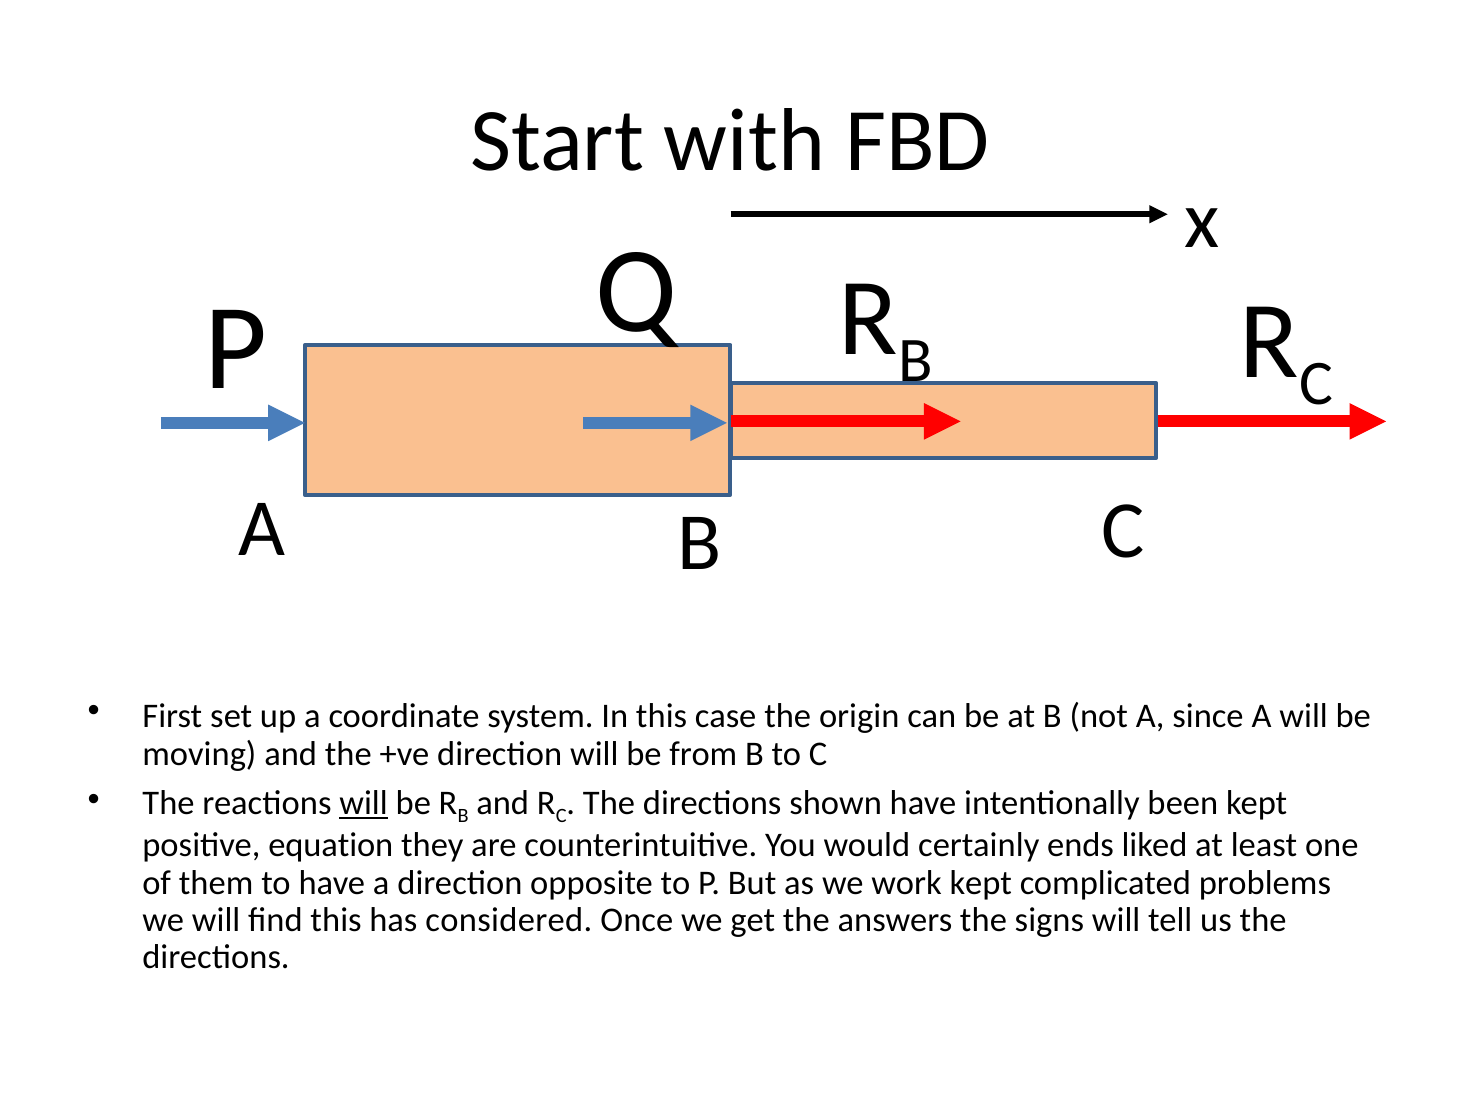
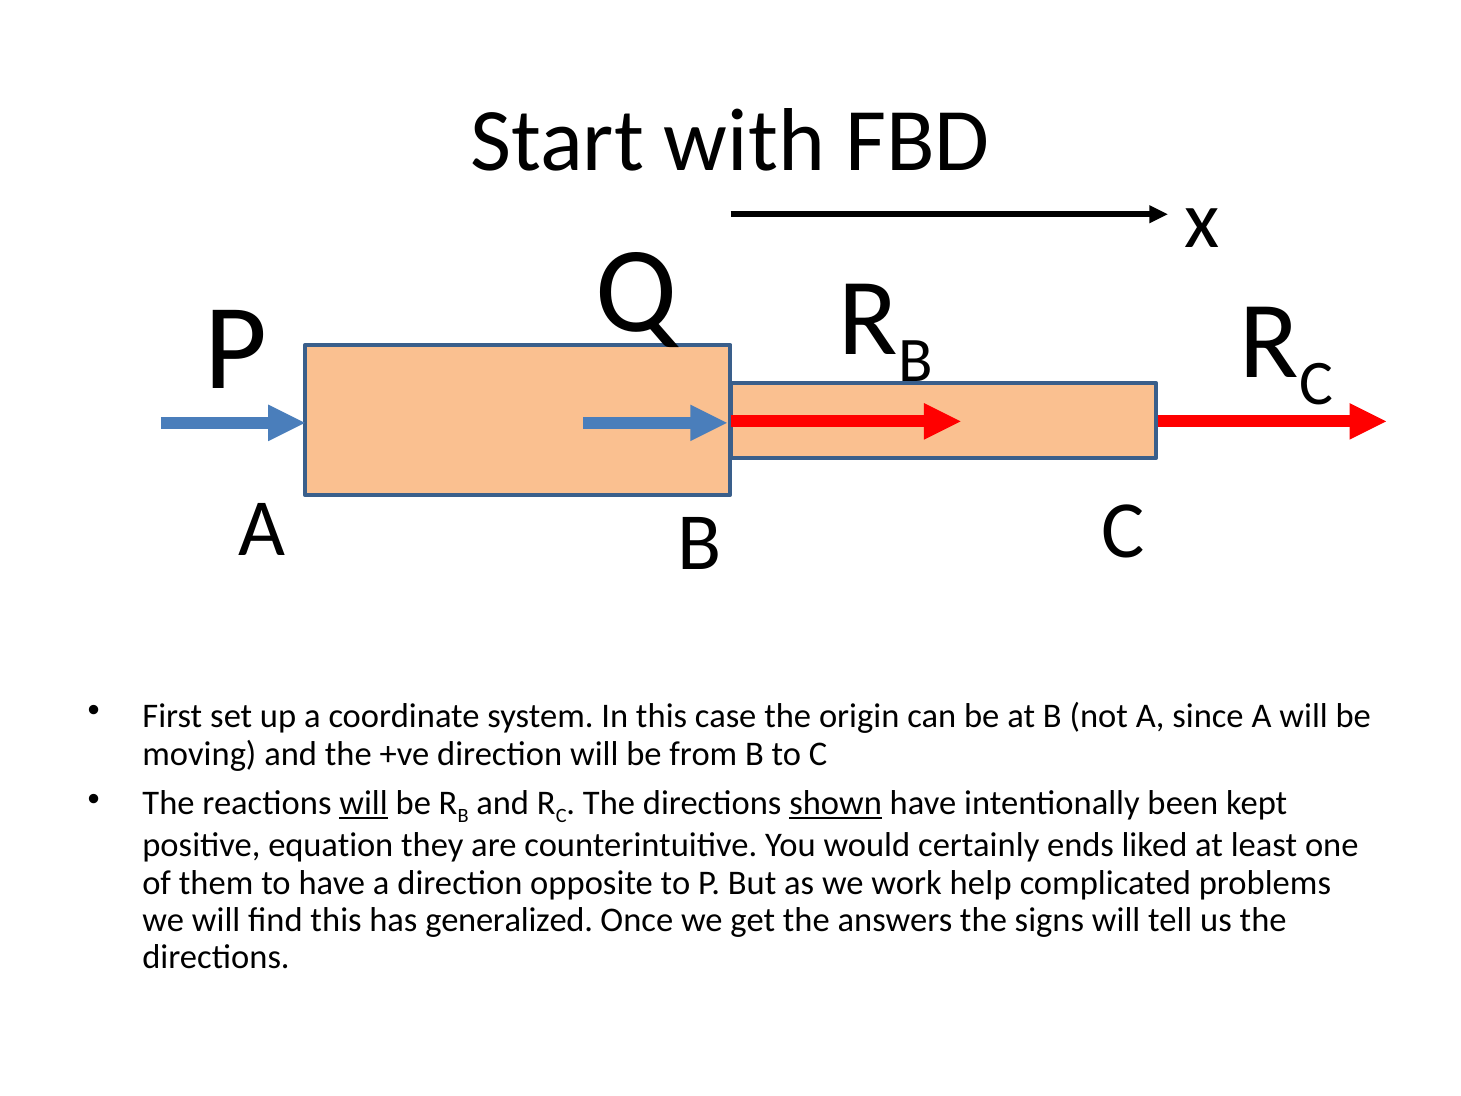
shown underline: none -> present (836, 803)
work kept: kept -> help (981, 882)
considered: considered -> generalized (509, 920)
